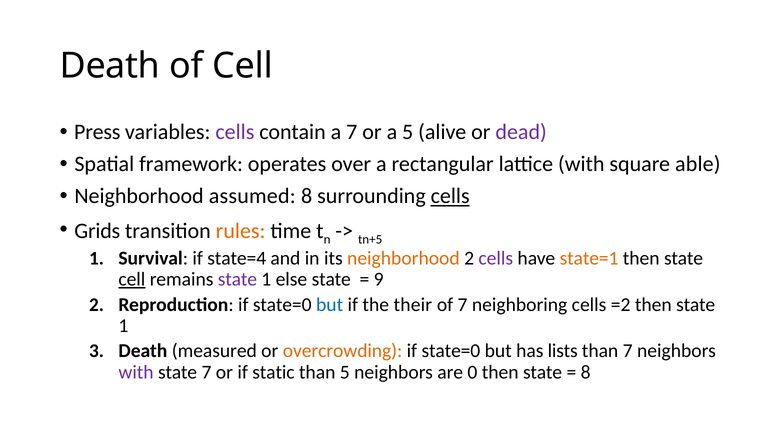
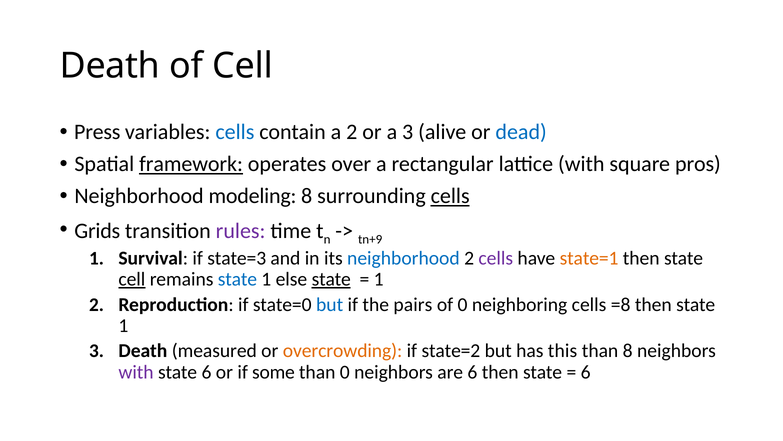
cells colour: purple -> blue (235, 132)
a 7: 7 -> 2 (352, 132)
a 5: 5 -> 3 (408, 132)
dead colour: purple -> blue (521, 132)
framework underline: none -> present (191, 164)
able: able -> pros (698, 164)
assumed: assumed -> modeling (252, 196)
rules colour: orange -> purple (241, 231)
tn+5: tn+5 -> tn+9 (370, 239)
state=4: state=4 -> state=3 (237, 258)
neighborhood colour: orange -> blue (403, 258)
state colour: purple -> blue (237, 279)
state underline: none -> present (331, 279)
9: 9 -> 1 (379, 279)
their: their -> pairs (413, 304)
of 7: 7 -> 0 (463, 304)
=2: =2 -> =8 (621, 304)
state=0: state=0 -> state=2 (451, 351)
lists: lists -> this (563, 351)
than 7: 7 -> 8 (628, 351)
state 7: 7 -> 6 (206, 372)
static: static -> some (273, 372)
than 5: 5 -> 0 (345, 372)
are 0: 0 -> 6 (472, 372)
8: 8 -> 6 (586, 372)
